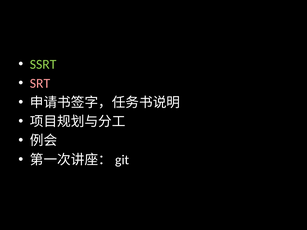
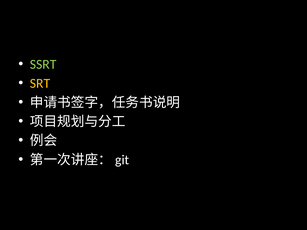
SRT colour: pink -> yellow (40, 84)
